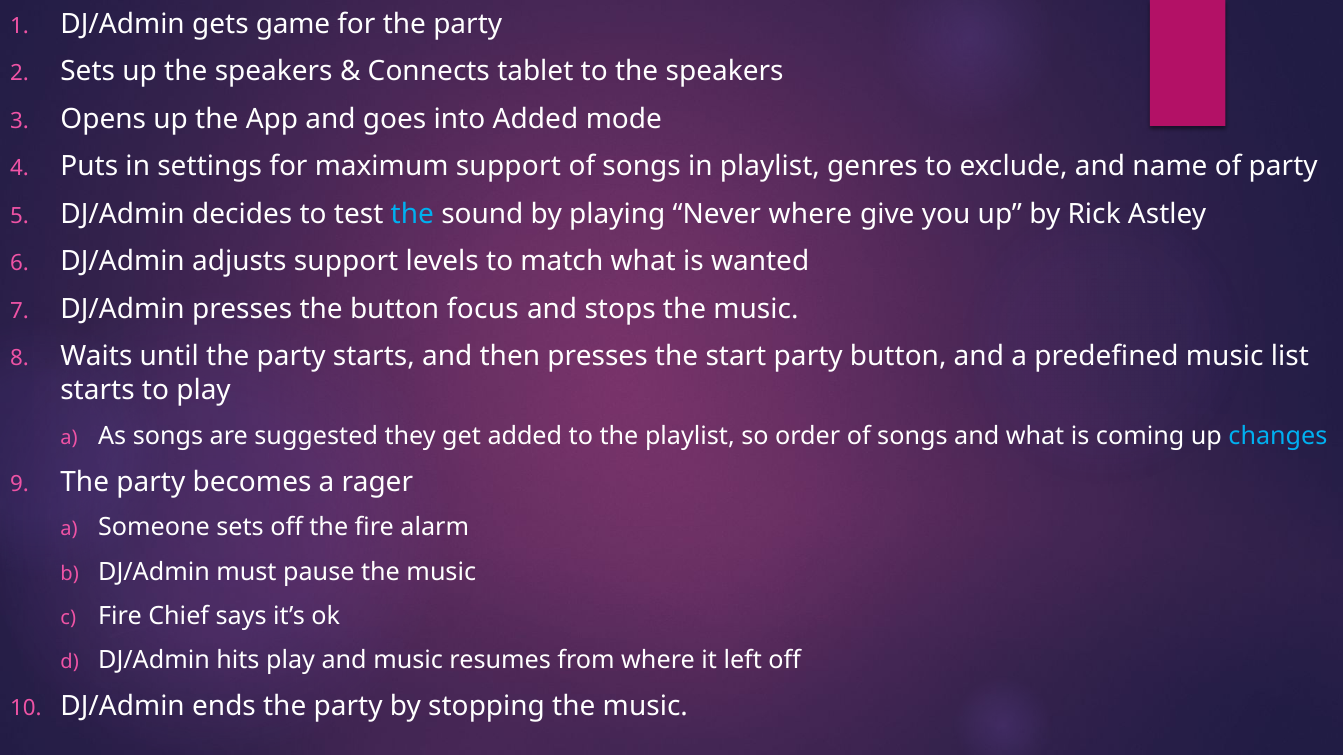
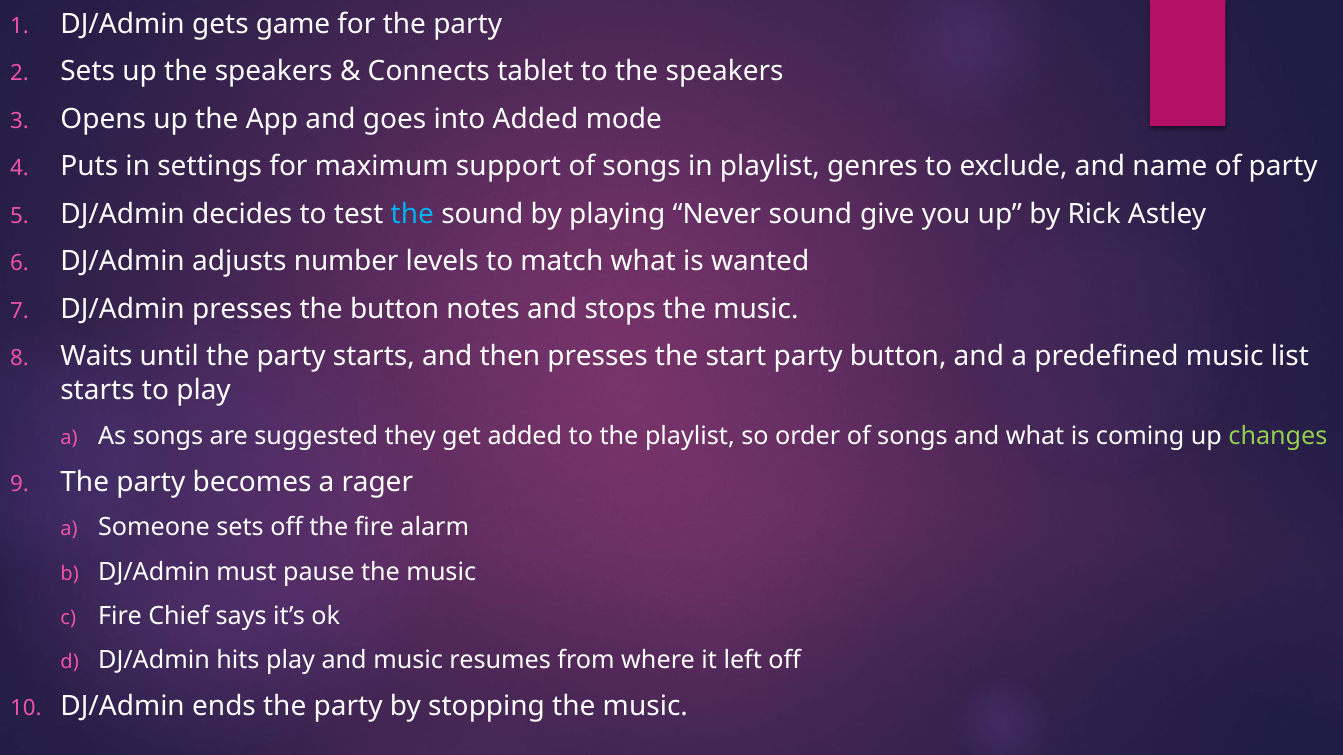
Never where: where -> sound (810, 214)
adjusts support: support -> number (346, 262)
focus: focus -> notes (483, 309)
changes colour: light blue -> light green (1278, 436)
